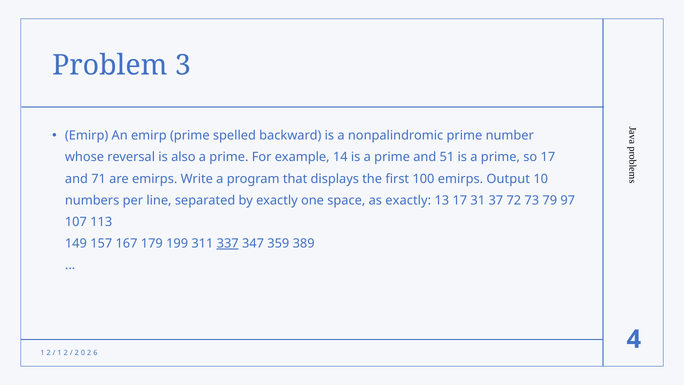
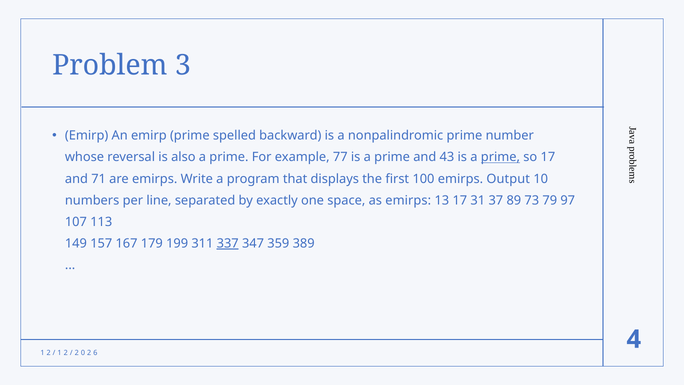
14: 14 -> 77 (340, 157)
51: 51 -> 43 (447, 157)
prime underline: none -> present (500, 157)
as exactly: exactly -> emirps (408, 200)
72: 72 -> 89 (514, 200)
